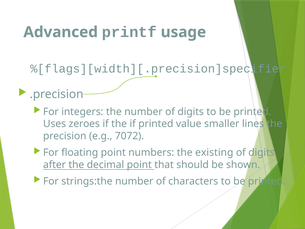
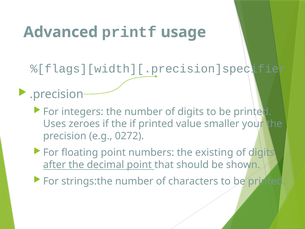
lines: lines -> your (253, 124)
7072: 7072 -> 0272 (129, 136)
